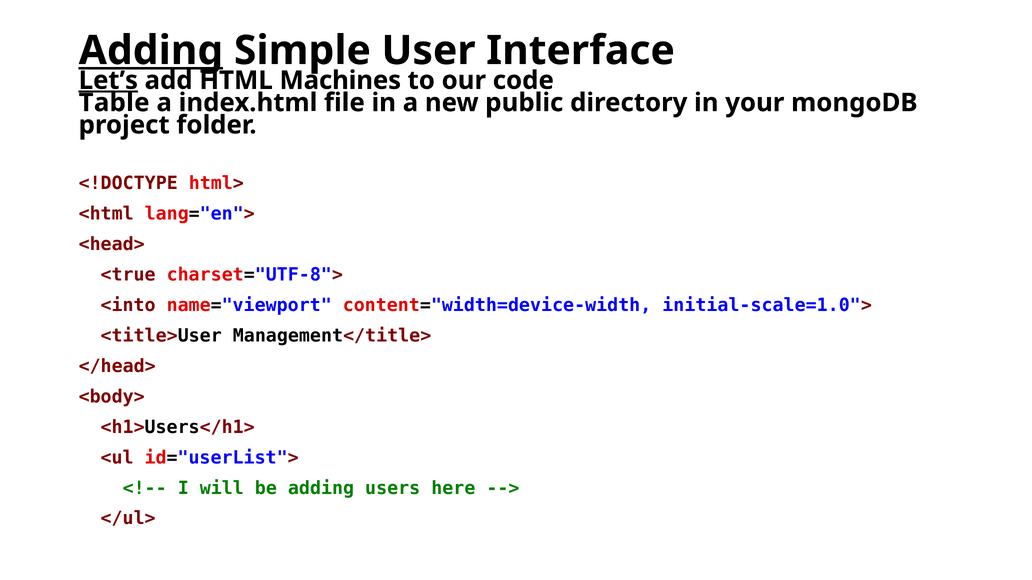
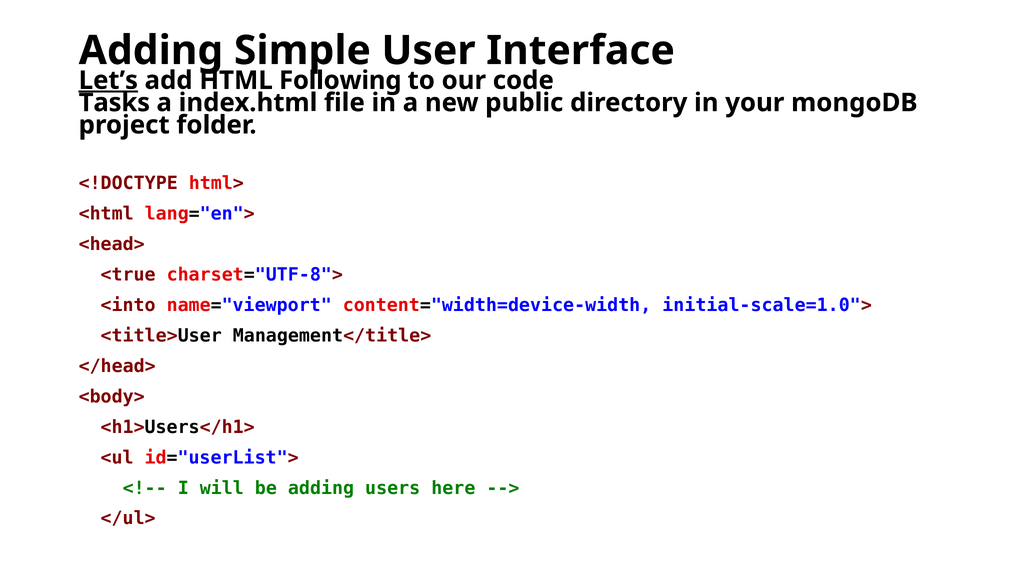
Adding underline: present -> none (151, 51)
Machines: Machines -> Following (340, 80)
Table: Table -> Tasks (114, 103)
